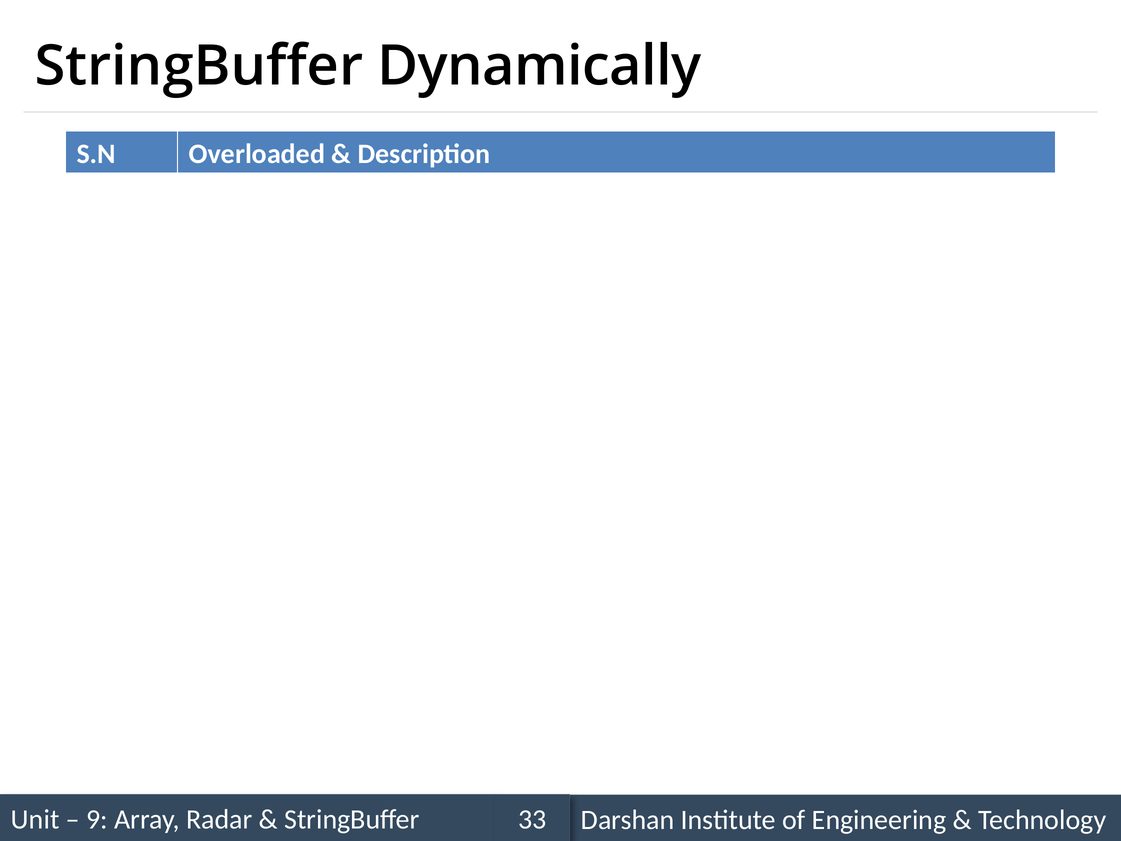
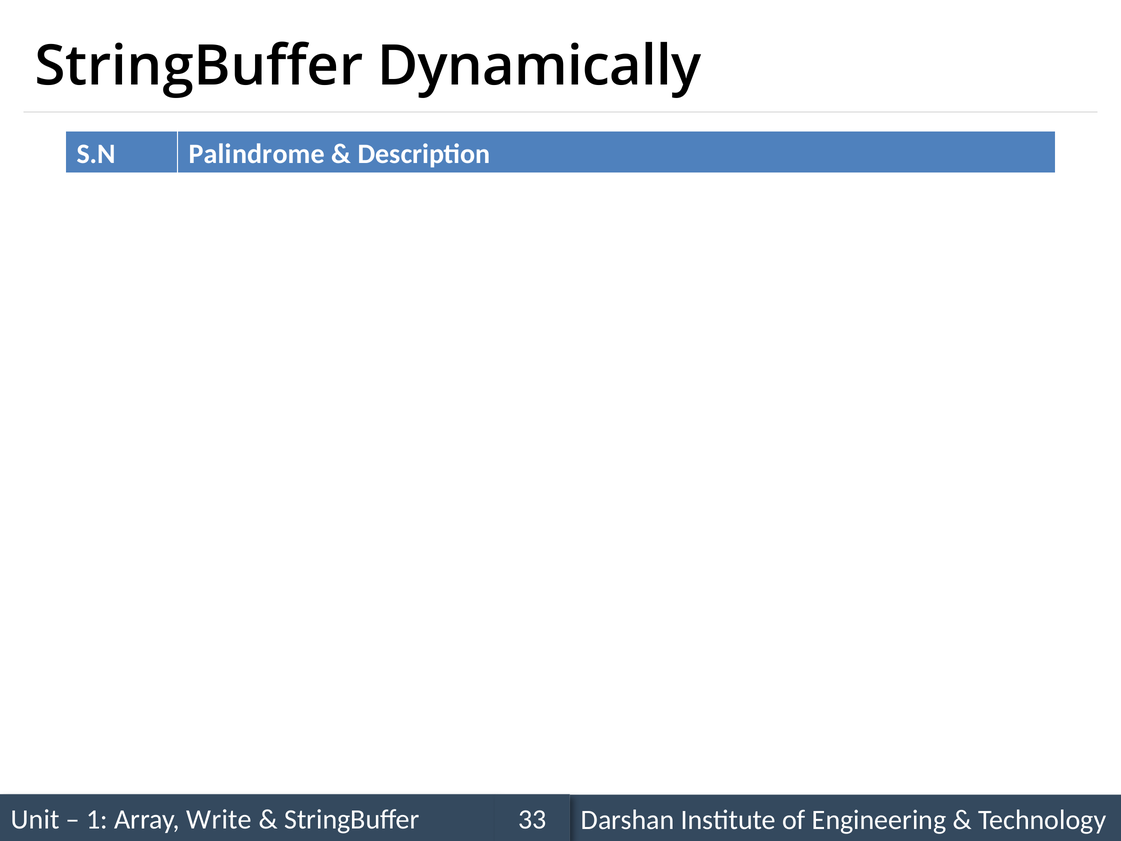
Overloaded: Overloaded -> Palindrome (257, 154)
9: 9 -> 1 (97, 819)
Radar: Radar -> Write (219, 819)
